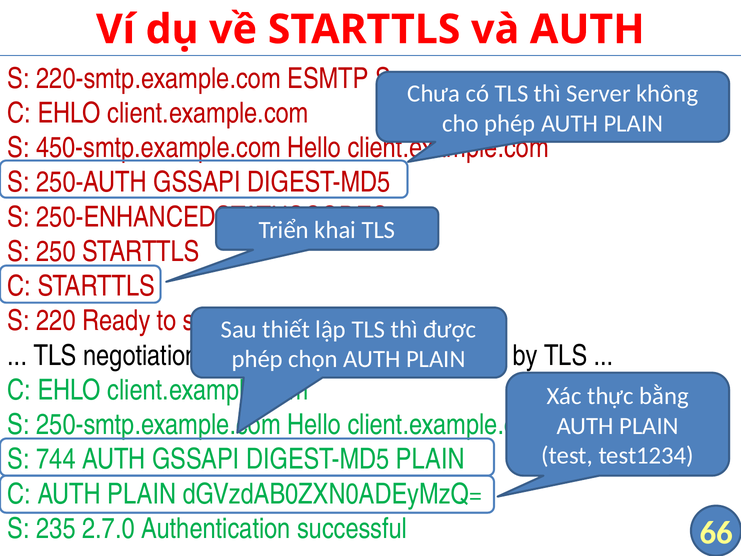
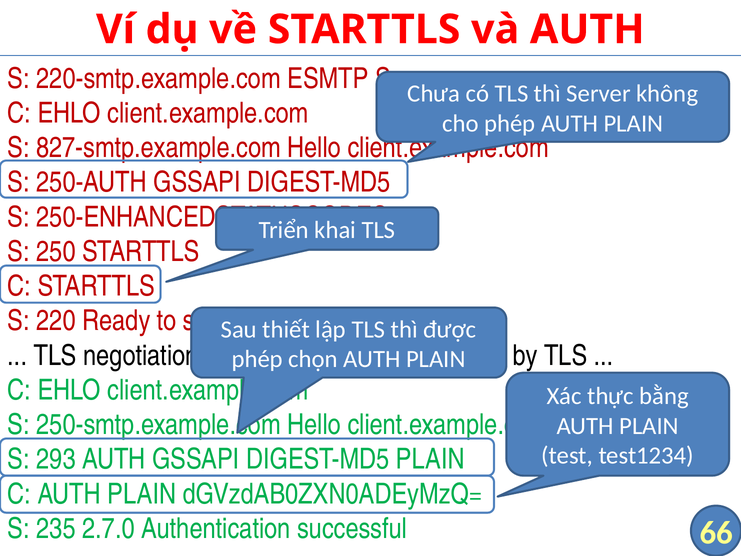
450-smtp.example.com: 450-smtp.example.com -> 827-smtp.example.com (158, 148)
744: 744 -> 293 (56, 459)
